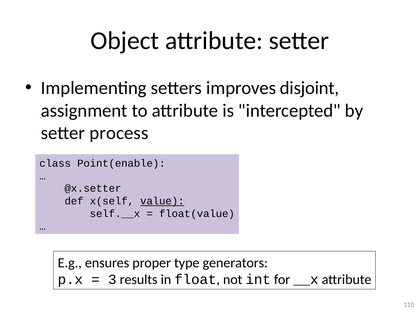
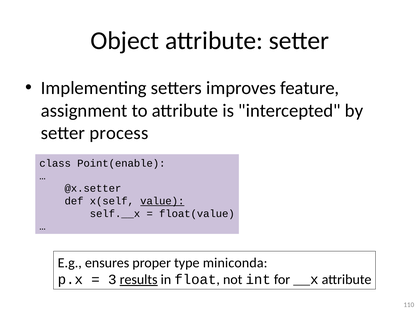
disjoint: disjoint -> feature (310, 88)
generators: generators -> miniconda (235, 263)
results underline: none -> present (139, 280)
